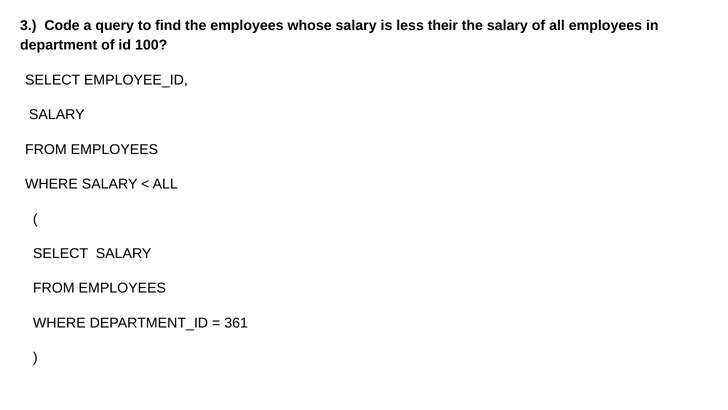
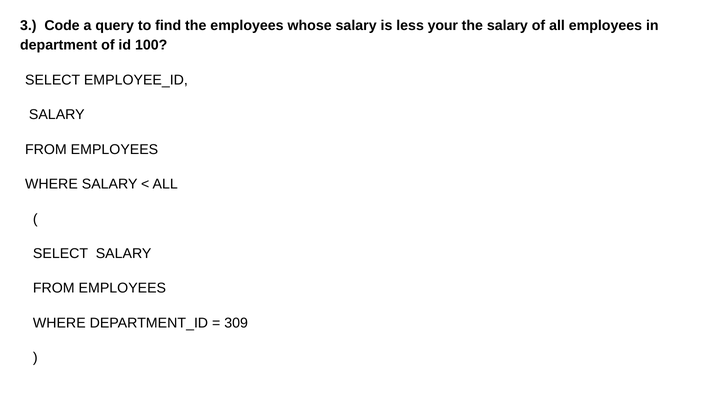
their: their -> your (443, 26)
361: 361 -> 309 (236, 323)
